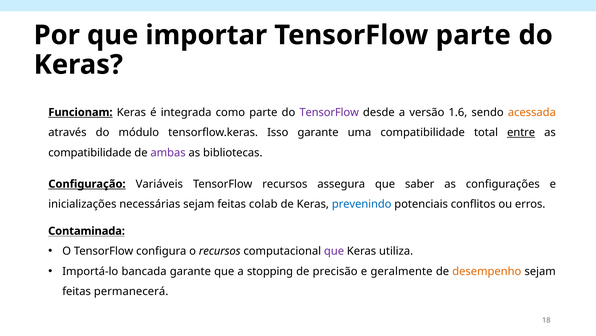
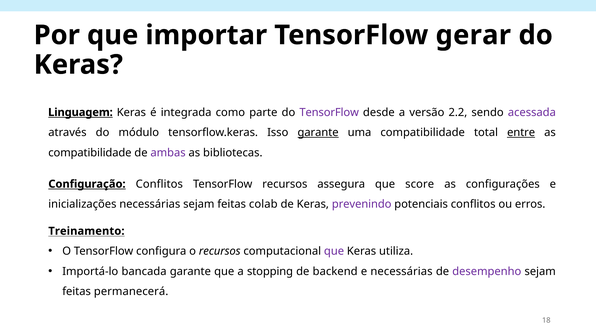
TensorFlow parte: parte -> gerar (473, 35)
Funcionam: Funcionam -> Linguagem (80, 112)
1.6: 1.6 -> 2.2 (458, 112)
acessada colour: orange -> purple (532, 112)
garante underline: none -> present (318, 132)
Configuração Variáveis: Variáveis -> Conflitos (159, 184)
saber: saber -> score (420, 184)
prevenindo colour: blue -> purple (362, 204)
Contaminada: Contaminada -> Treinamento (86, 231)
precisão: precisão -> backend (335, 271)
e geralmente: geralmente -> necessárias (401, 271)
desempenho colour: orange -> purple (487, 271)
